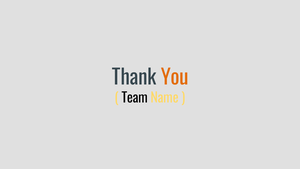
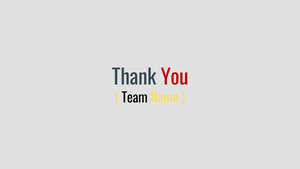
You colour: orange -> red (175, 78)
